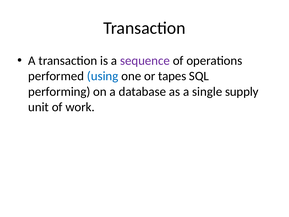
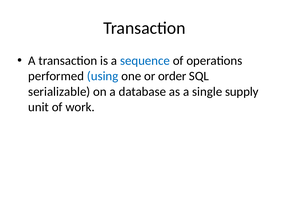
sequence colour: purple -> blue (145, 61)
tapes: tapes -> order (172, 76)
performing: performing -> serializable (59, 91)
